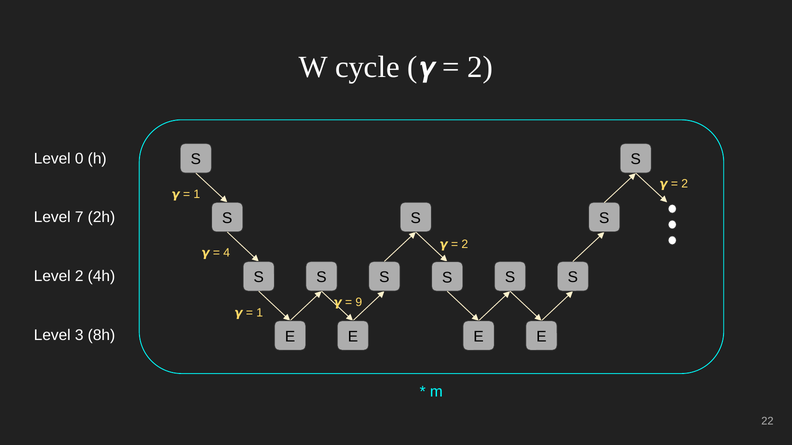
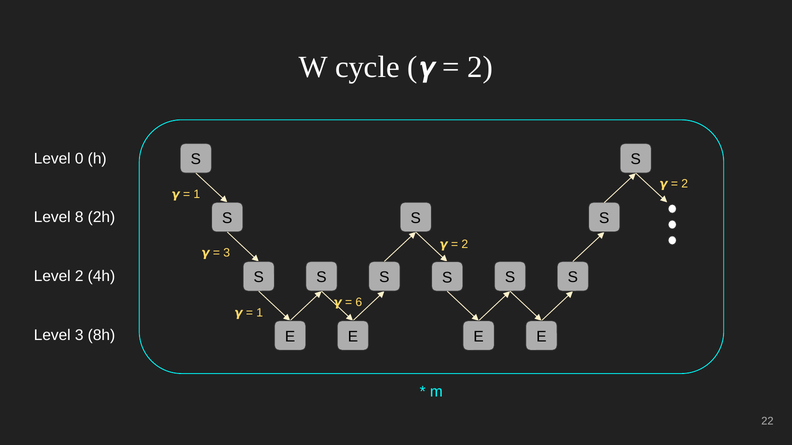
7: 7 -> 8 (79, 218)
4: 4 -> 3 (227, 253)
9: 9 -> 6 (359, 302)
